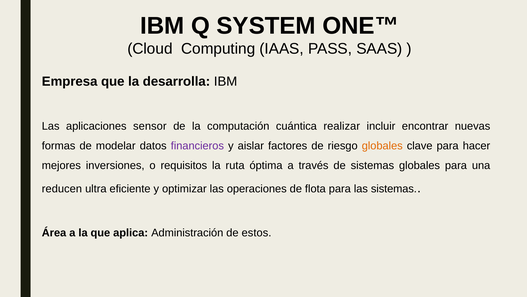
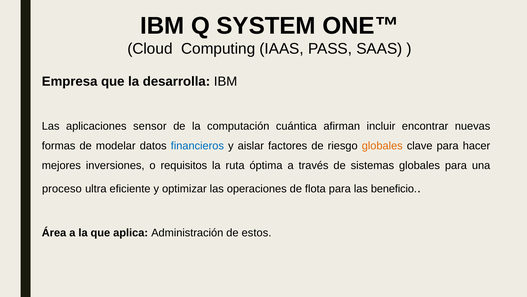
realizar: realizar -> afirman (342, 126)
financieros colour: purple -> blue (197, 146)
reducen: reducen -> proceso (62, 189)
las sistemas: sistemas -> beneficio (394, 189)
